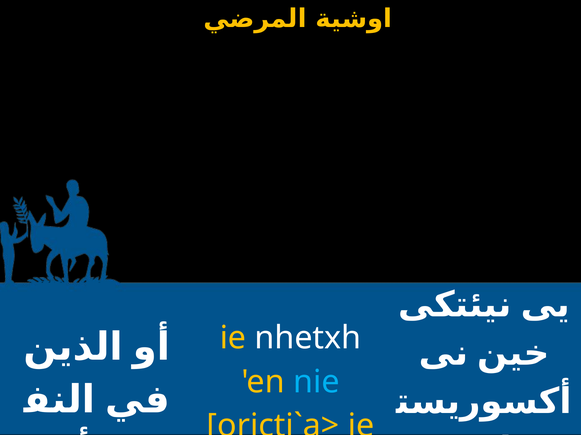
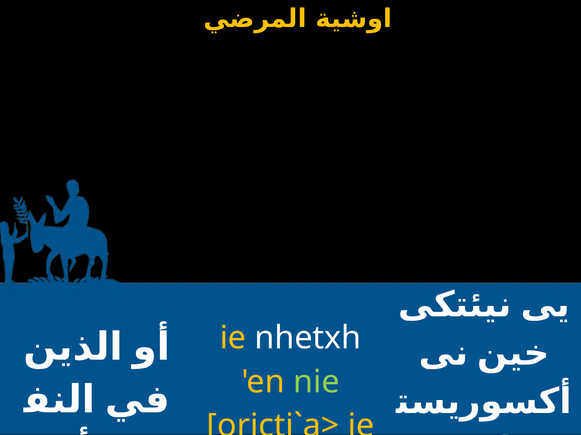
nie colour: light blue -> light green (316, 382)
